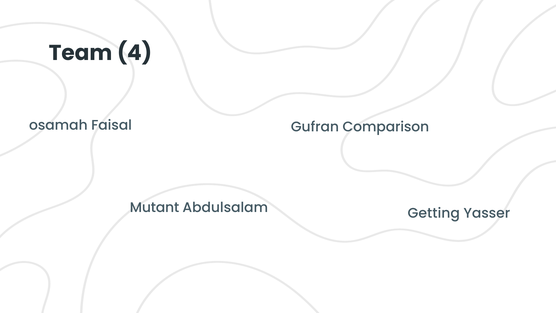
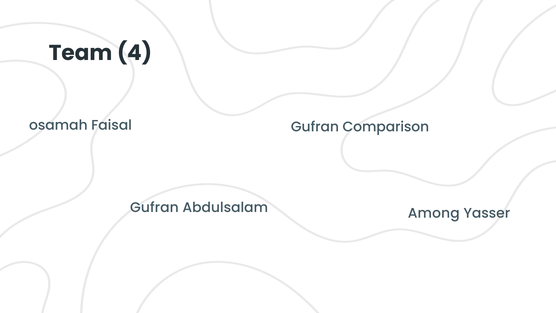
Mutant: Mutant -> Gufran (154, 207)
Getting: Getting -> Among (434, 213)
